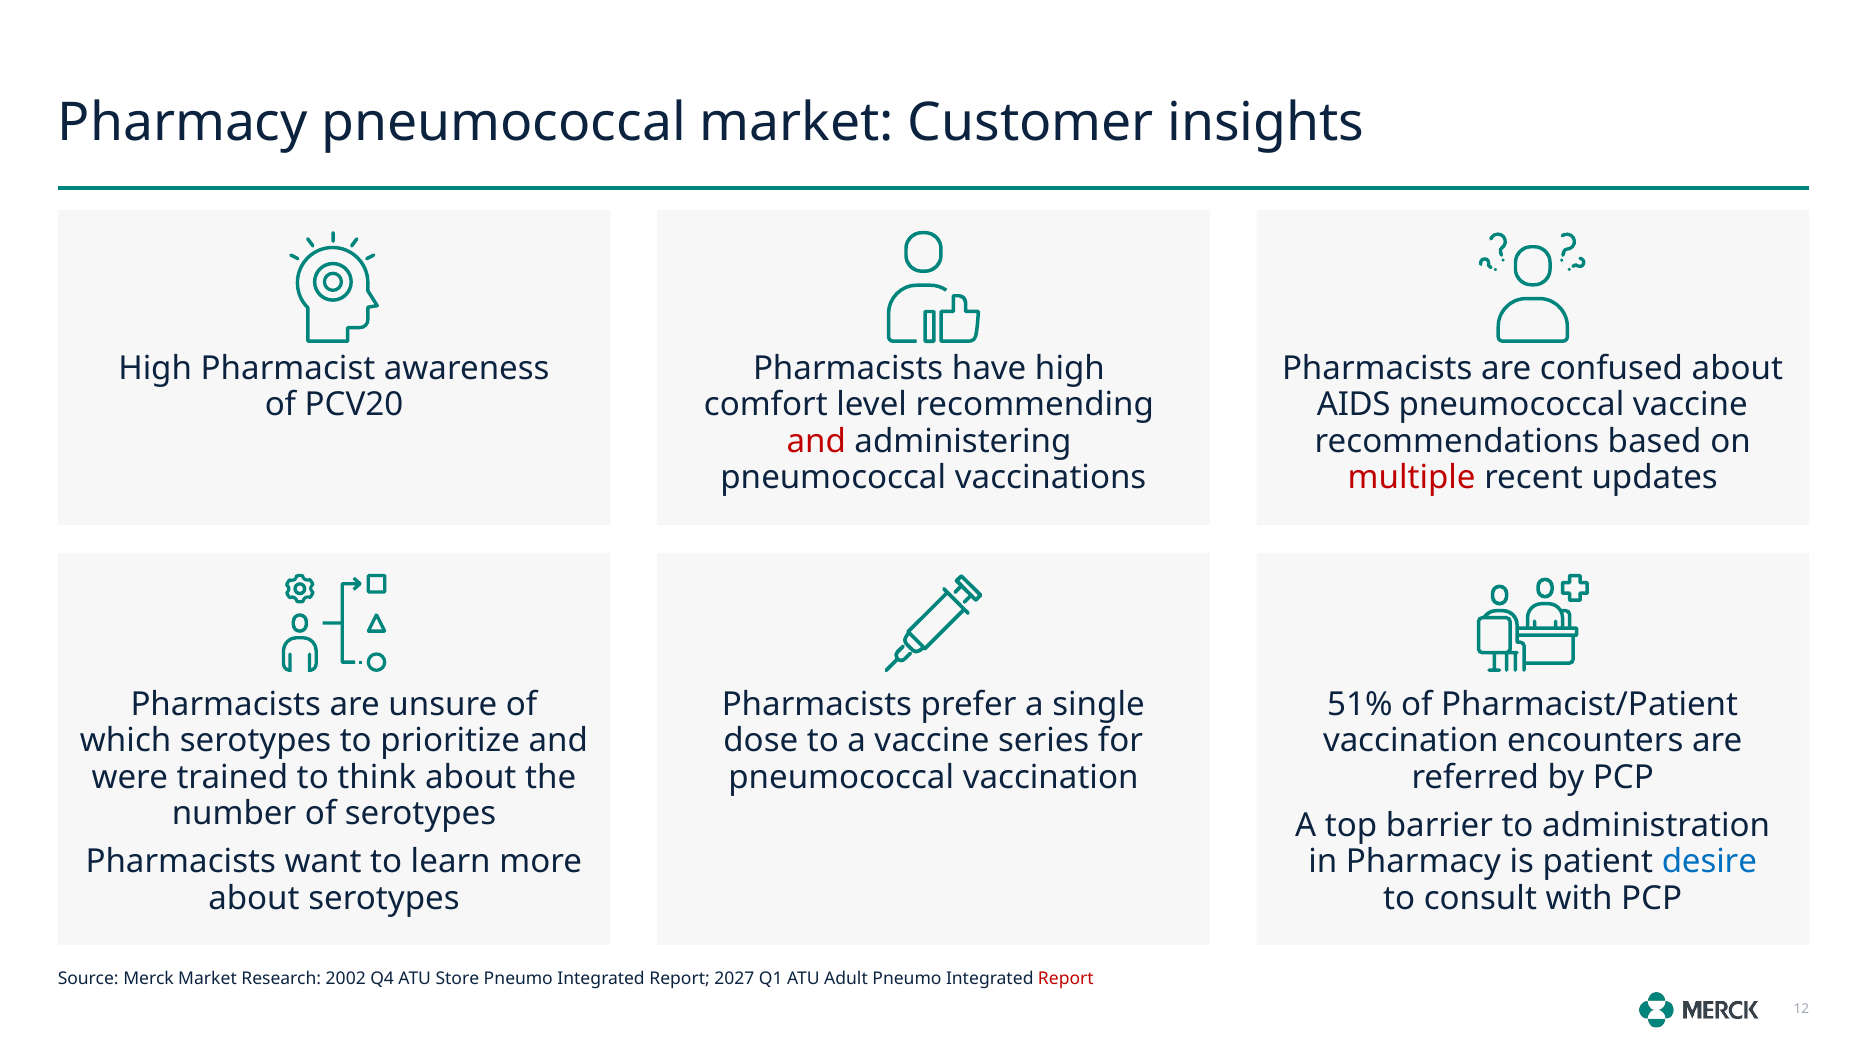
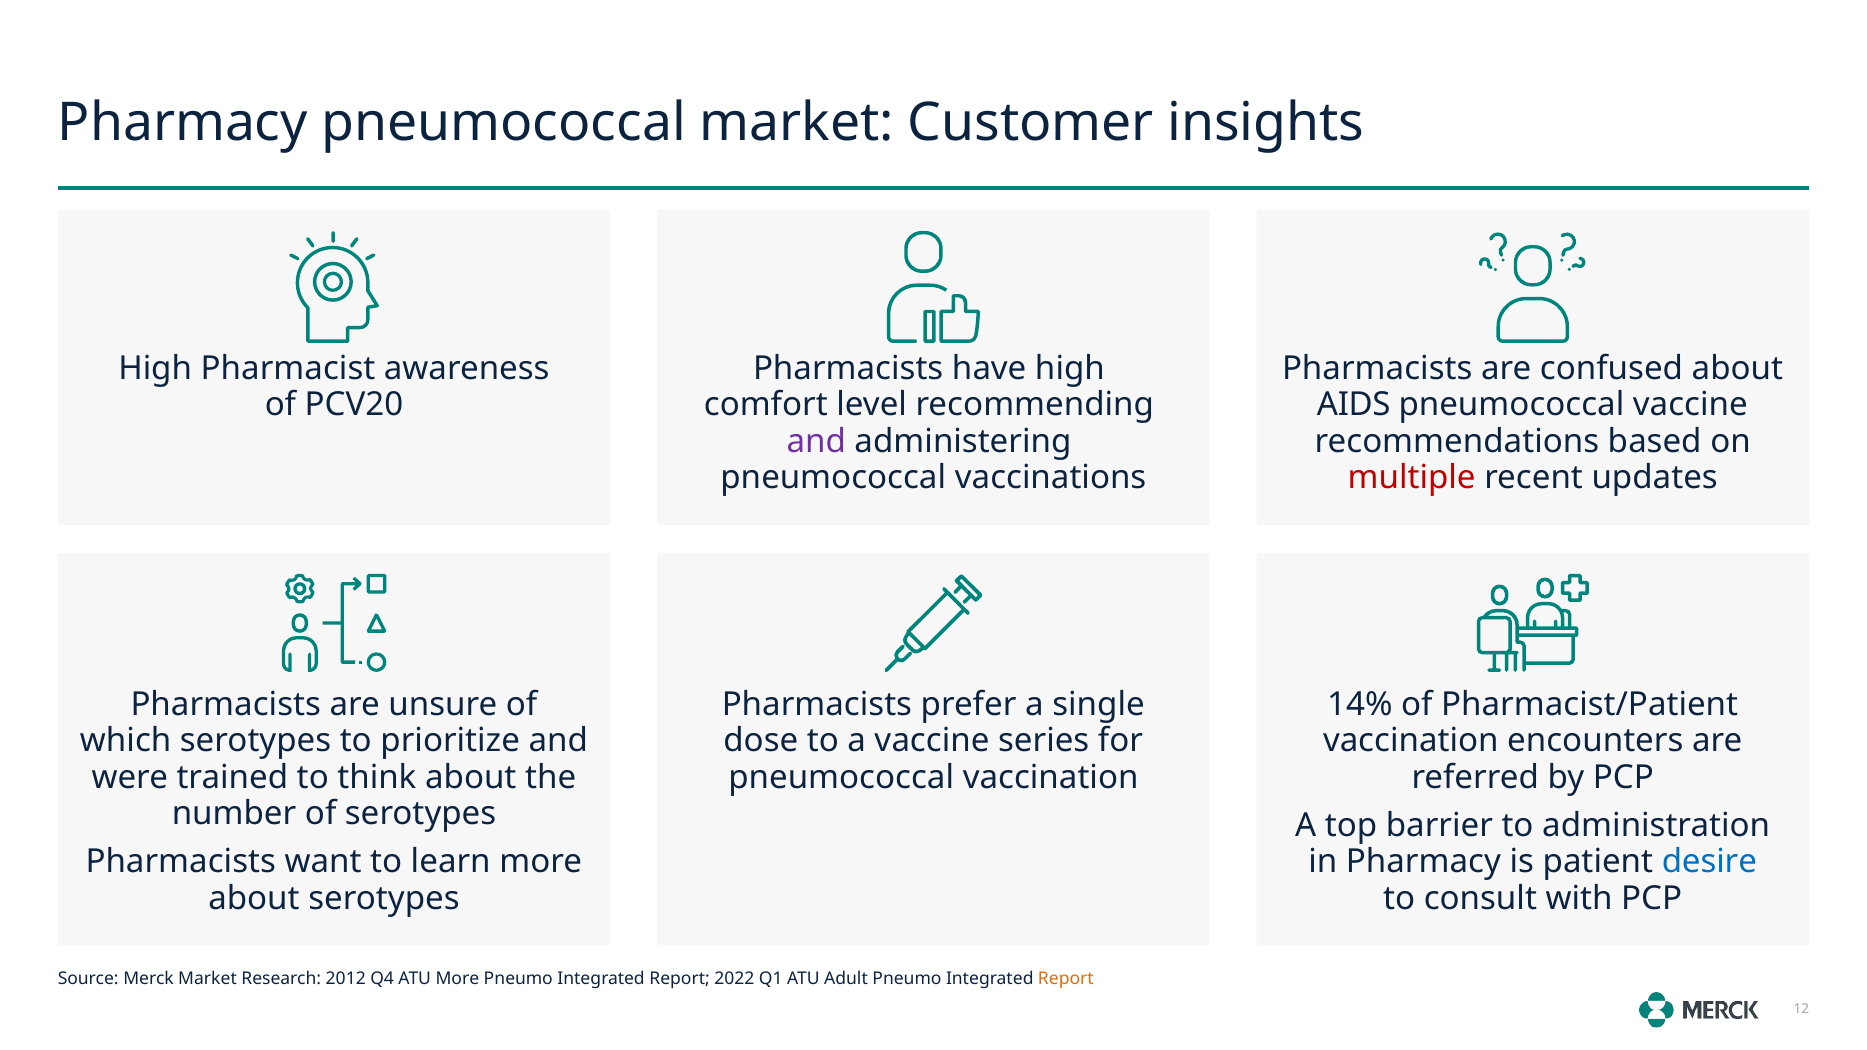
and colour: red -> purple (816, 441)
51%: 51% -> 14% (1360, 704)
2002: 2002 -> 2012 (346, 979)
ATU Store: Store -> More (457, 979)
2027: 2027 -> 2022 (734, 979)
Report colour: red -> orange (1066, 979)
